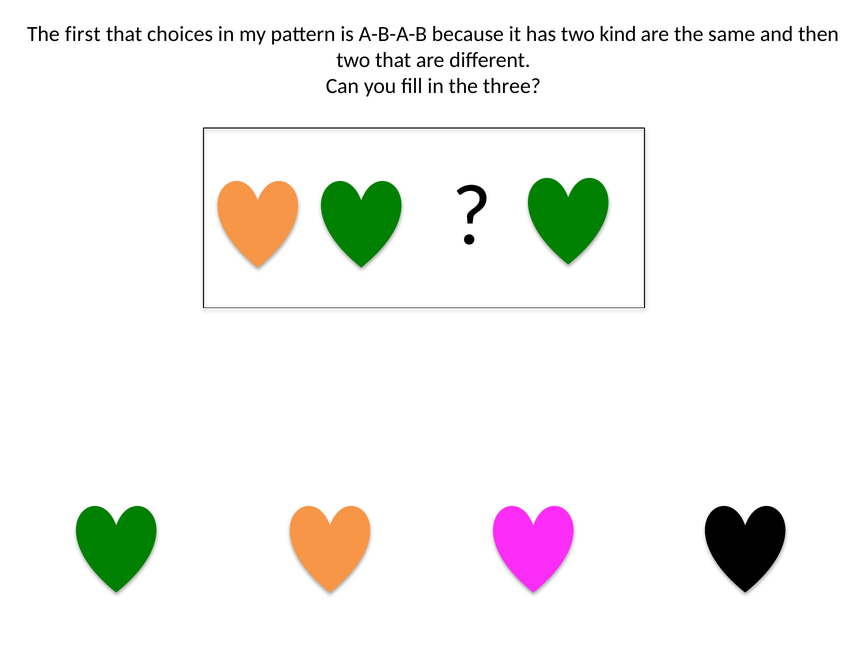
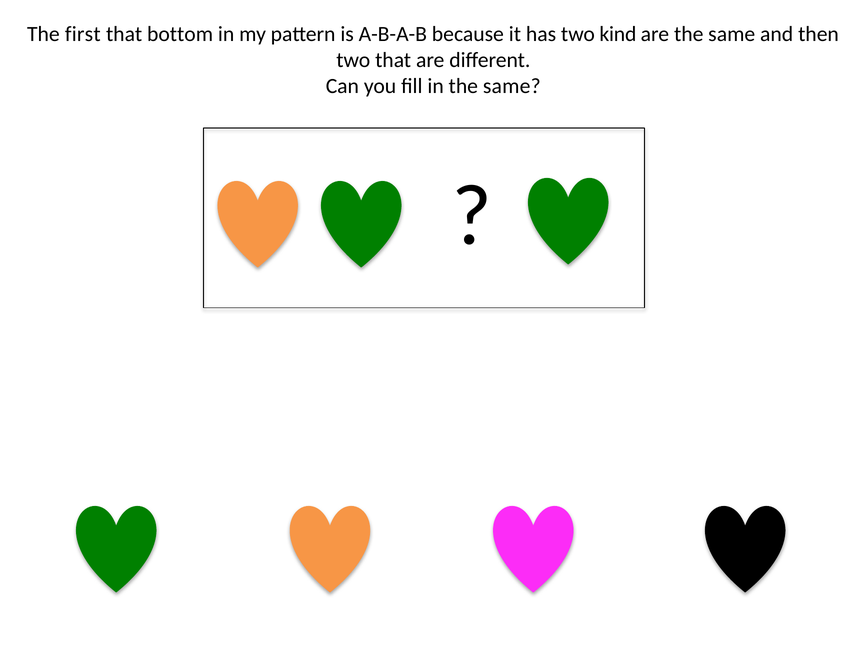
choices: choices -> bottom (180, 34)
in the three: three -> same (512, 86)
